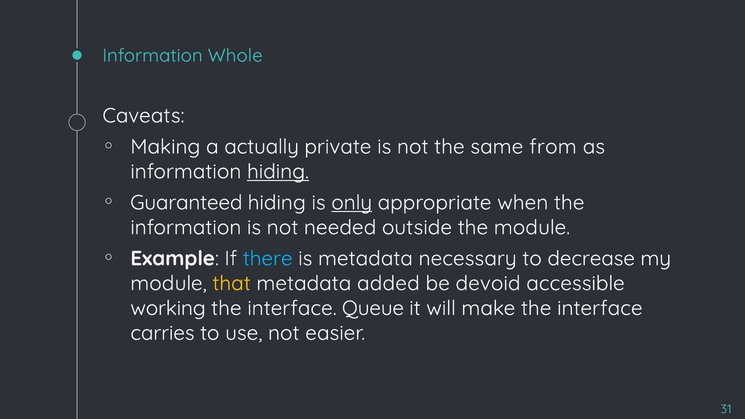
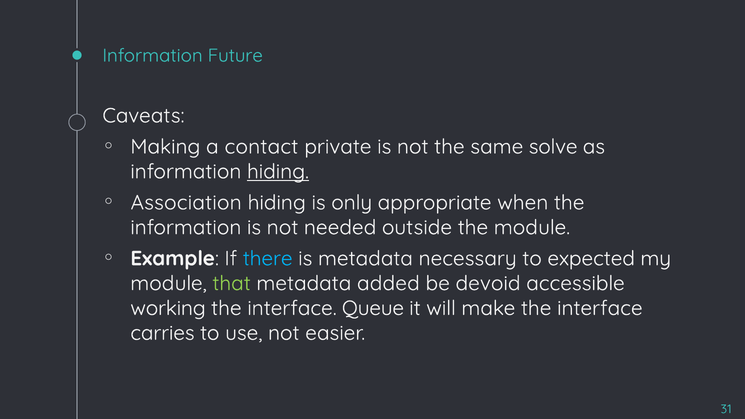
Whole: Whole -> Future (235, 56)
actually: actually -> contact (261, 147)
from: from -> solve (553, 147)
Guaranteed: Guaranteed -> Association (186, 203)
only underline: present -> none (352, 203)
decrease: decrease -> expected (591, 259)
that colour: yellow -> light green (232, 283)
